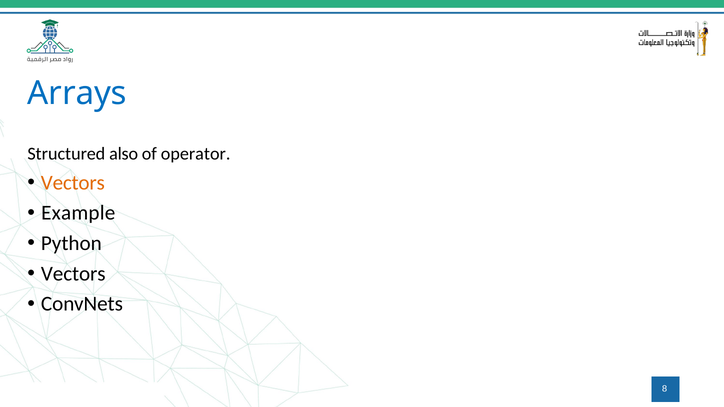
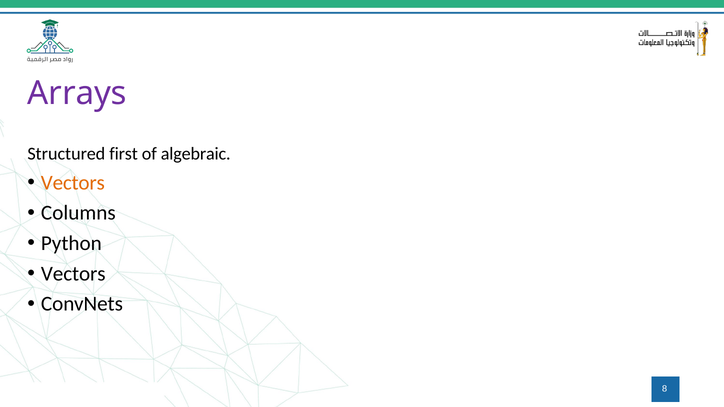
Arrays colour: blue -> purple (77, 93)
also: also -> first (124, 154)
operator: operator -> algebraic (196, 154)
Example: Example -> Columns (78, 213)
